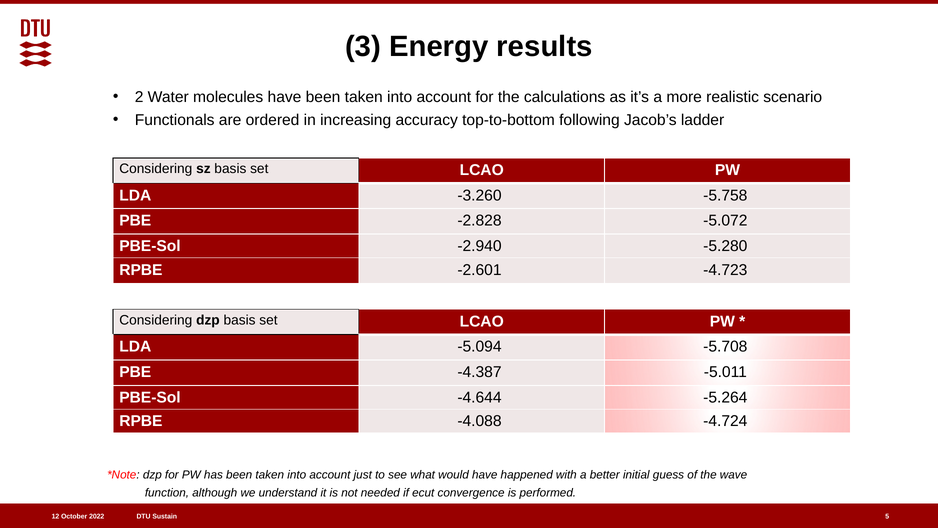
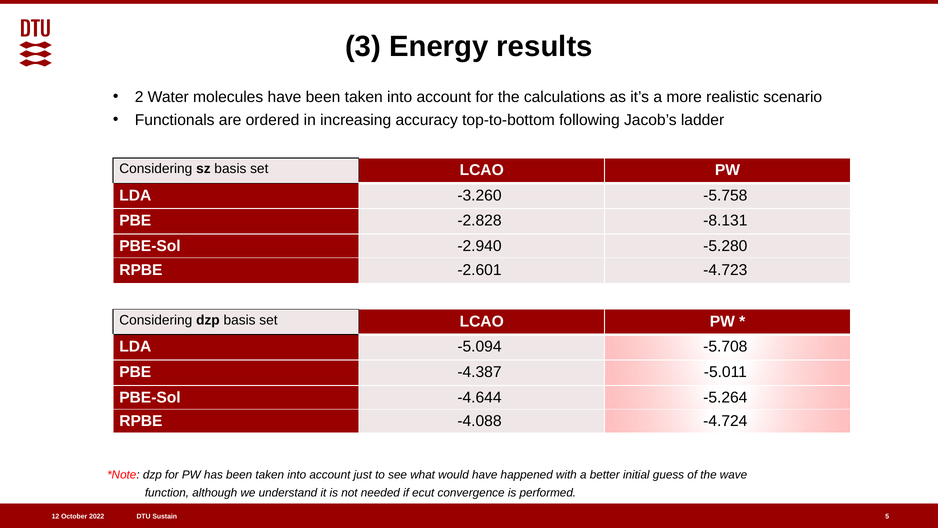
-5.072: -5.072 -> -8.131 (725, 221)
